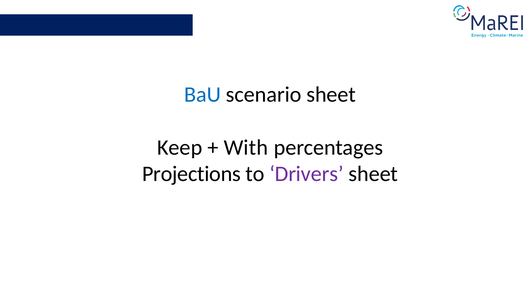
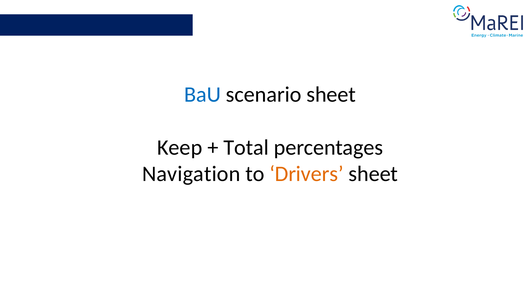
With: With -> Total (246, 148)
Projections: Projections -> Navigation (191, 174)
Drivers colour: purple -> orange (306, 174)
